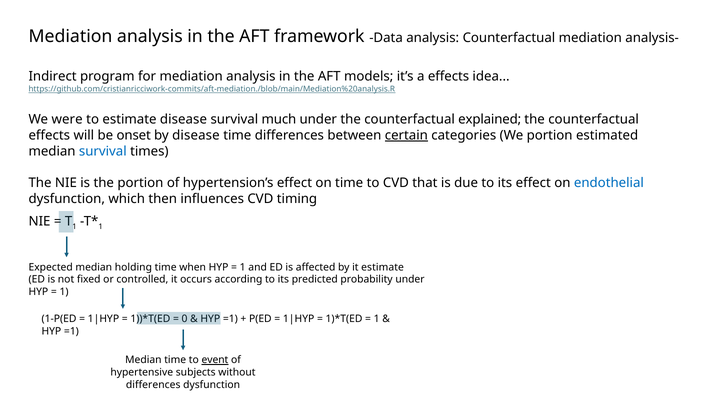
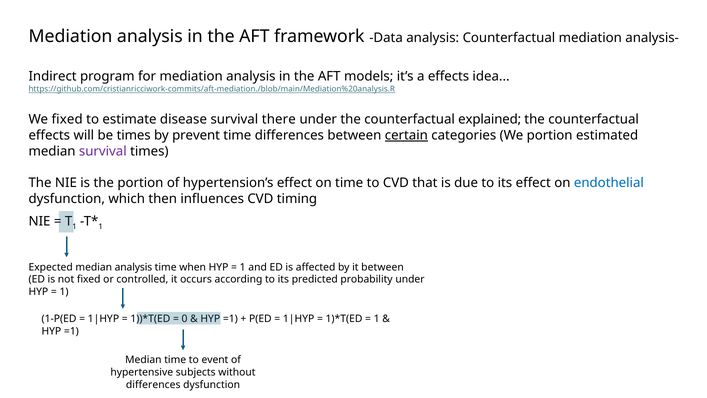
We were: were -> fixed (67, 119)
much: much -> there (279, 119)
be onset: onset -> times (134, 135)
by disease: disease -> prevent (196, 135)
survival colour: blue -> purple (103, 151)
median holding: holding -> analysis (133, 267)
it estimate: estimate -> between (383, 267)
event underline: present -> none (215, 360)
